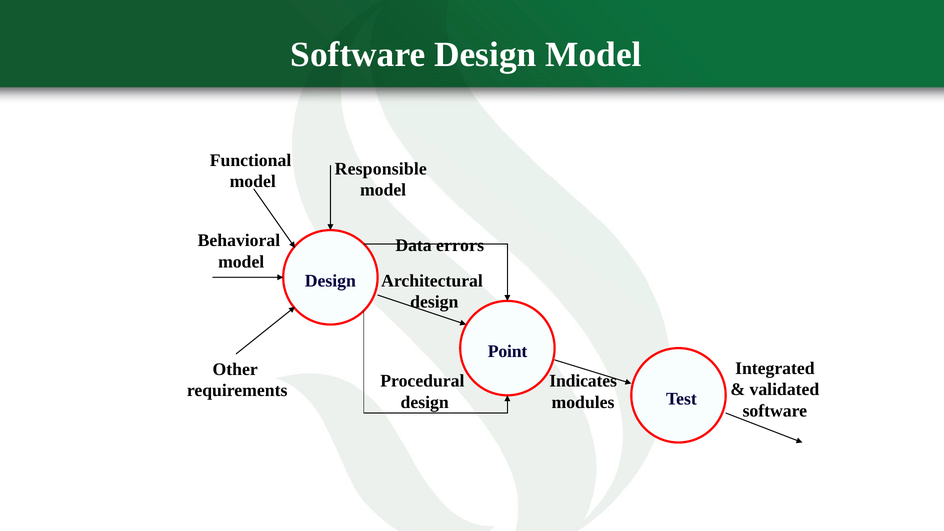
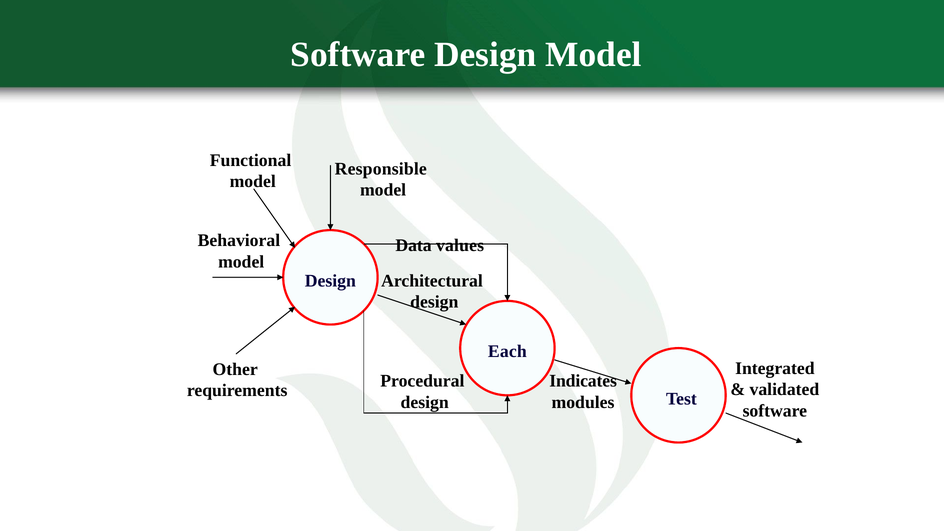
errors: errors -> values (460, 245)
Point: Point -> Each (507, 352)
